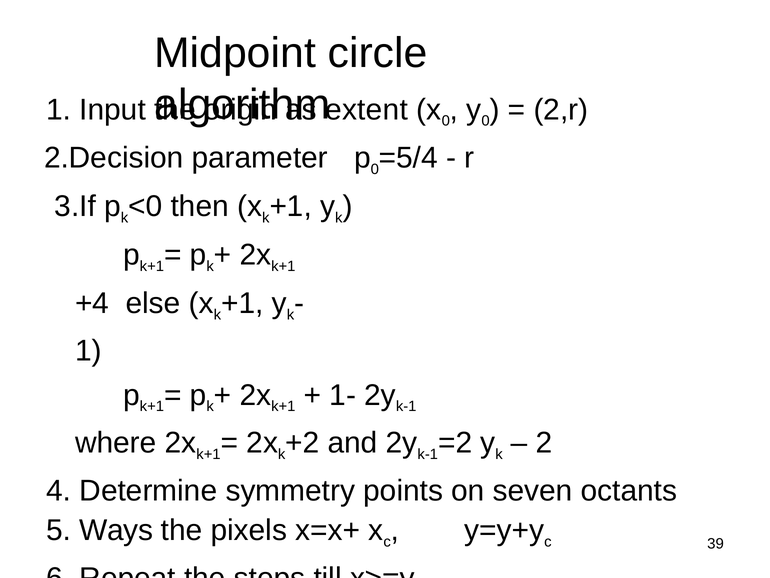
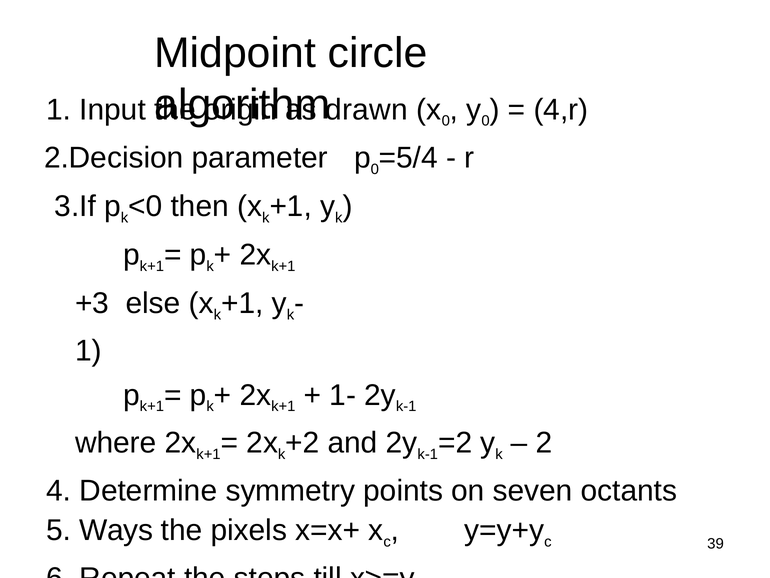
extent: extent -> drawn (366, 110)
2,r: 2,r -> 4,r (561, 110)
+4: +4 -> +3 (92, 303)
